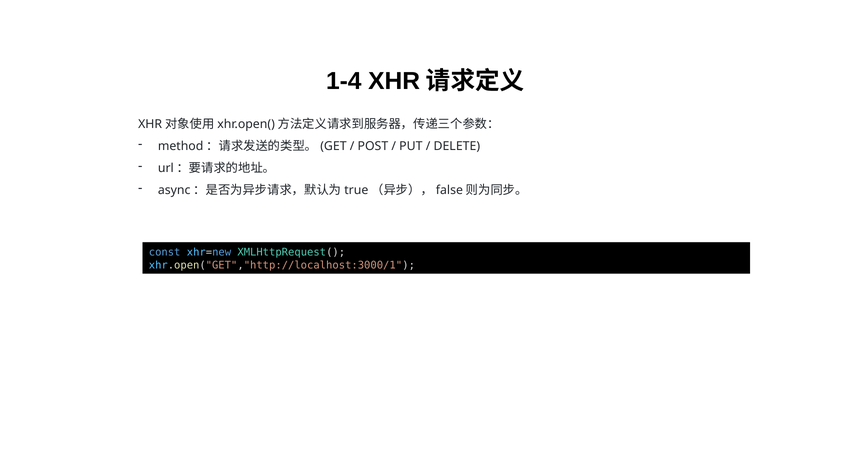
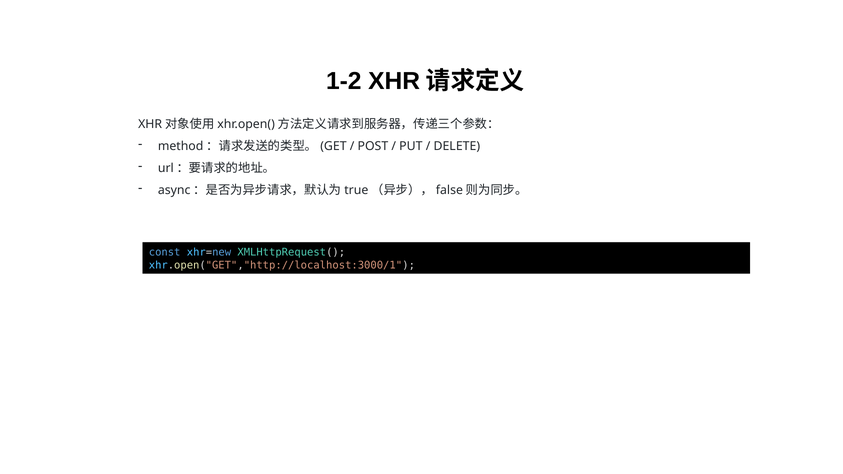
1-4: 1-4 -> 1-2 (344, 81)
